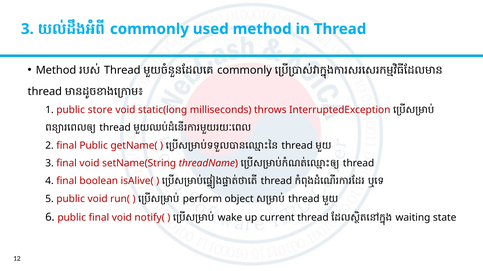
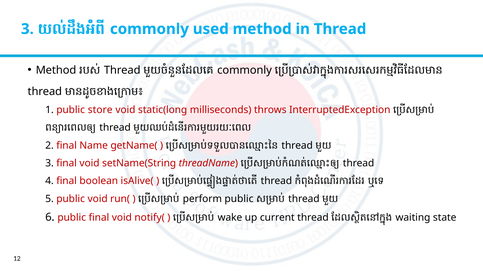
final Public: Public -> Name (94, 146)
perform object: object -> public (239, 199)
